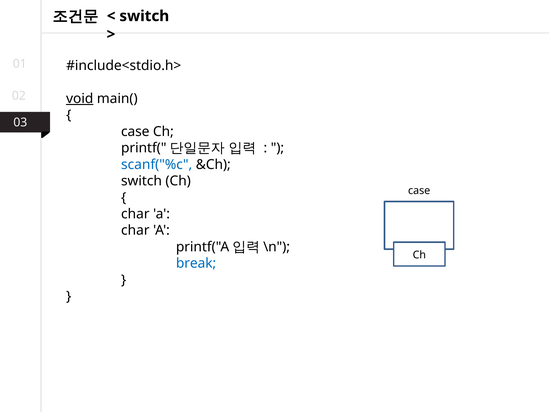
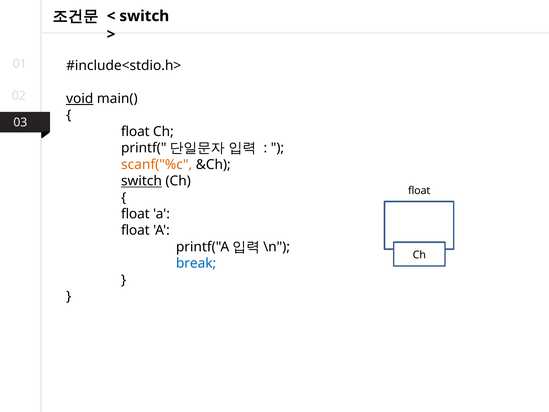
case: case -> float (135, 131)
scanf("%c colour: blue -> orange (157, 164)
switch underline: none -> present (141, 181)
case: case -> float (419, 191)
char: char -> float (135, 214)
char: char -> float (135, 230)
